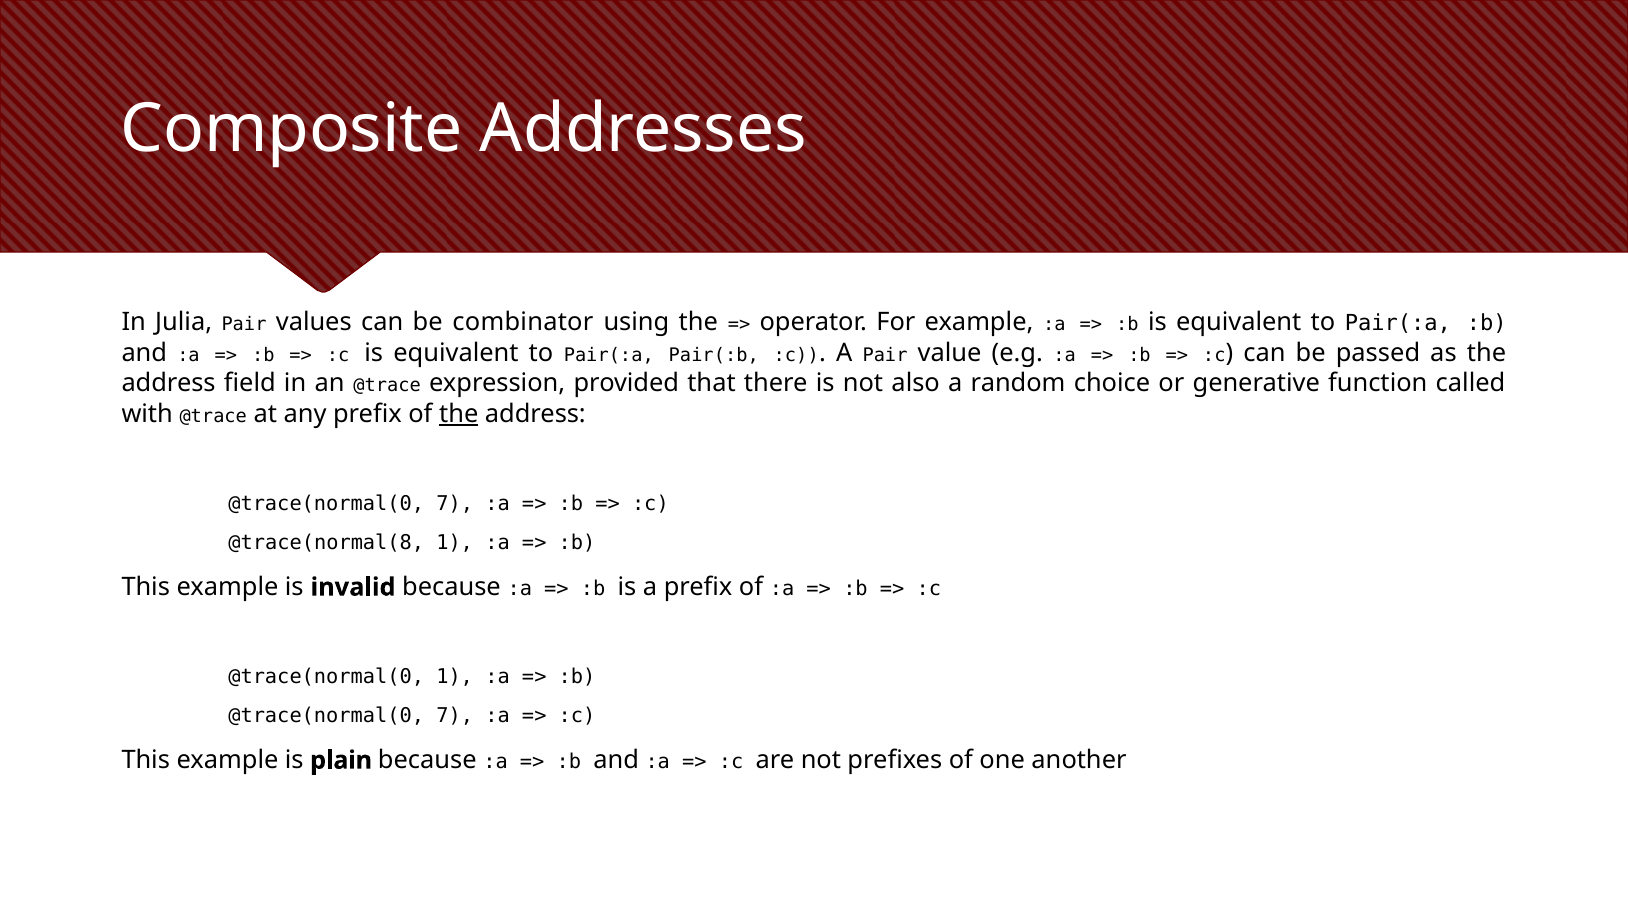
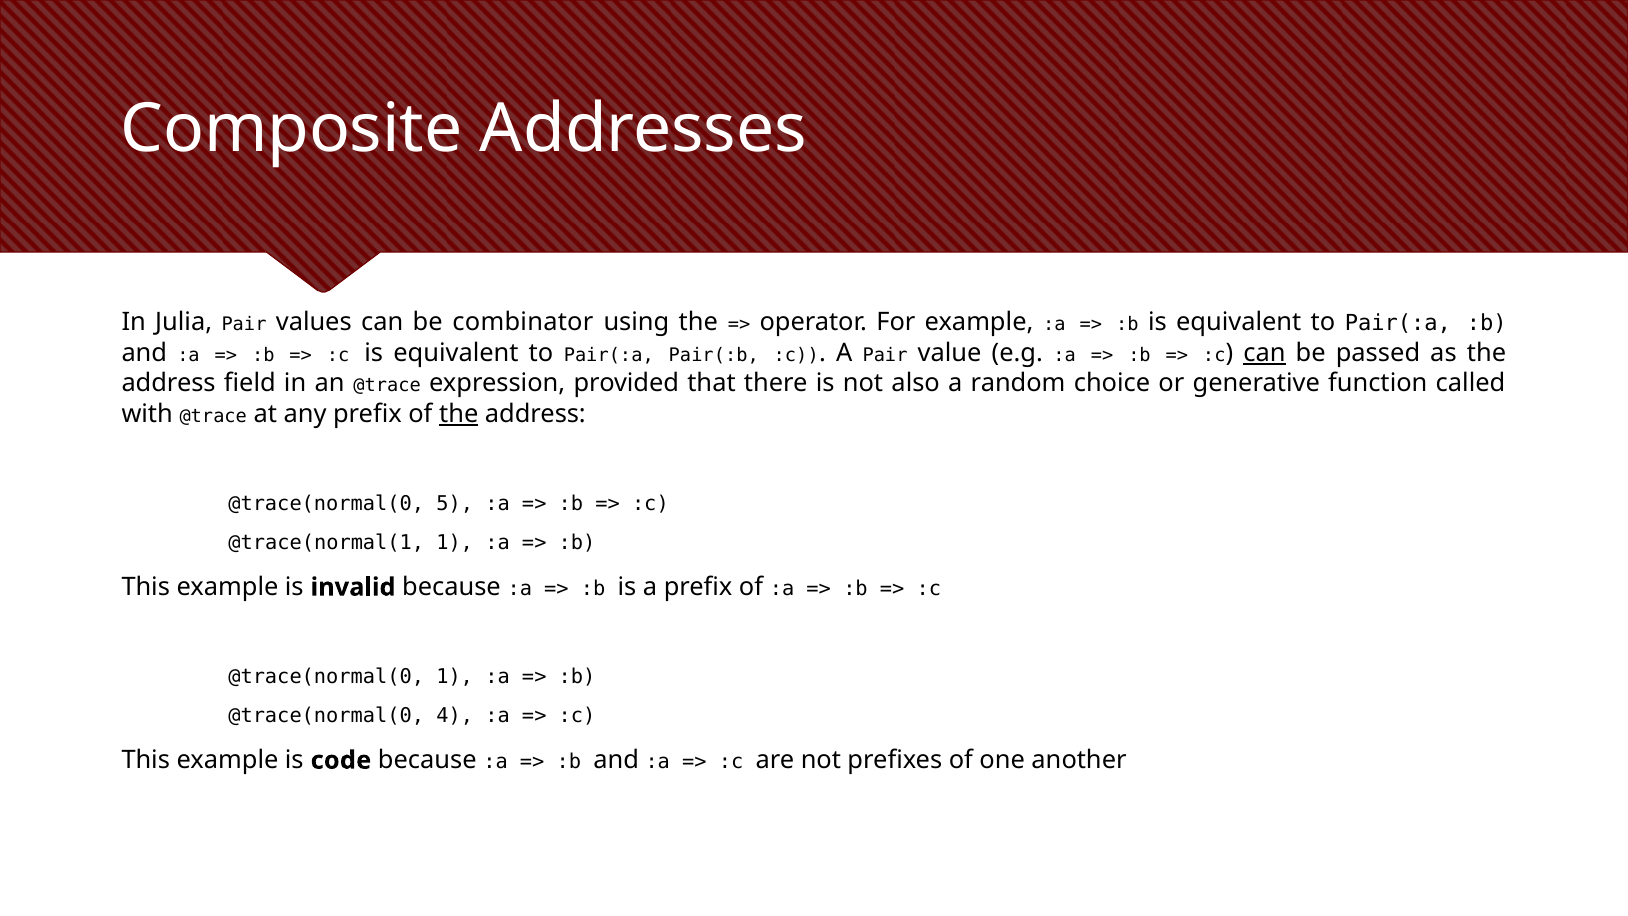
can underline: none -> present (1265, 353)
7: 7 -> 5 (455, 503)
@trace(normal(8: @trace(normal(8 -> @trace(normal(1 (326, 543)
7: 7 -> 4 (455, 716)
plain: plain -> code (341, 760)
